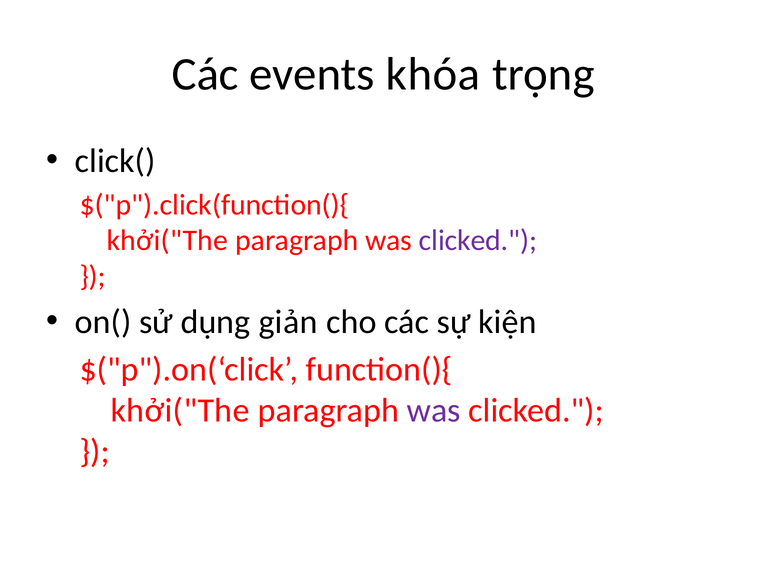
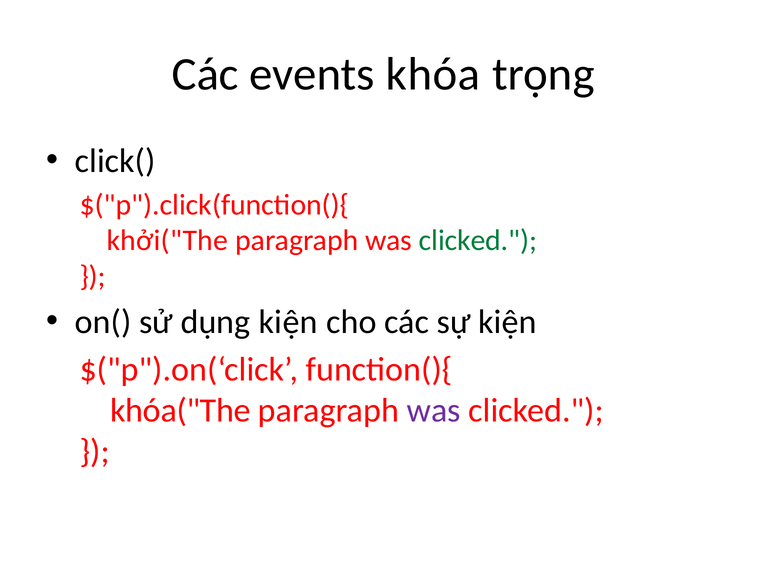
clicked colour: purple -> green (478, 241)
dụng giản: giản -> kiện (288, 322)
khởi("The: khởi("The -> khóa("The (180, 411)
